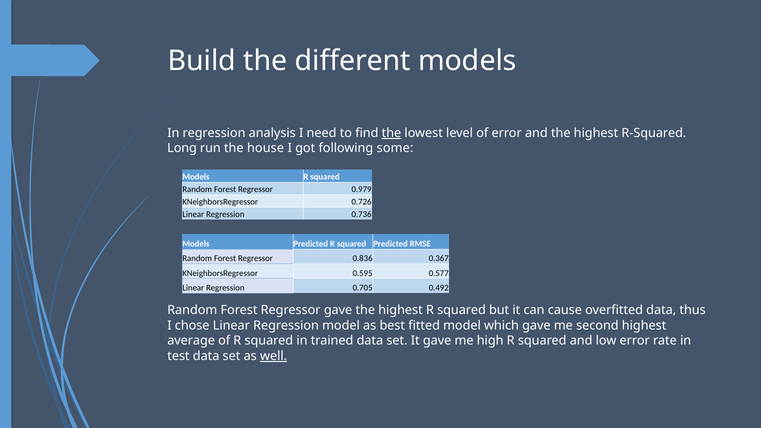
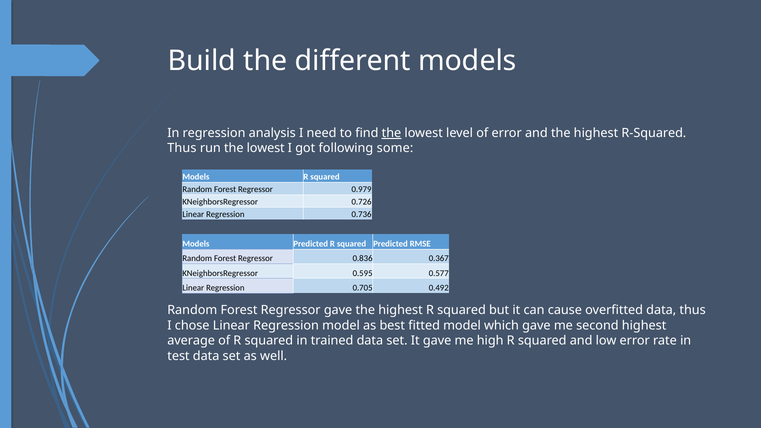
Long: Long -> Thus (182, 148)
run the house: house -> lowest (266, 148)
well underline: present -> none (274, 356)
